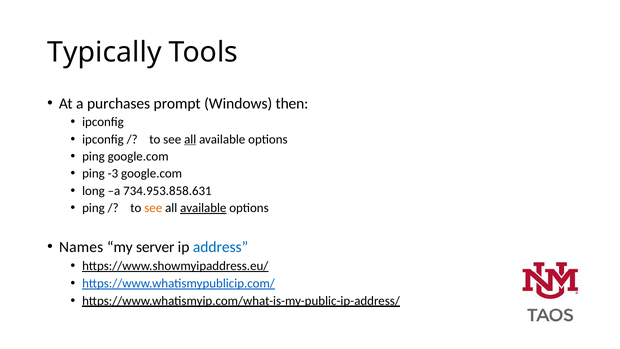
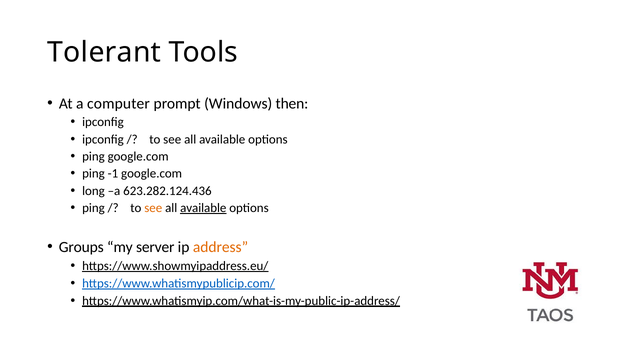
Typically: Typically -> Tolerant (104, 52)
purchases: purchases -> computer (118, 103)
all underline: present -> none (190, 139)
-3: -3 -> -1 (113, 174)
734.953.858.631: 734.953.858.631 -> 623.282.124.436 (167, 191)
Names: Names -> Groups (81, 247)
address colour: blue -> orange (221, 247)
